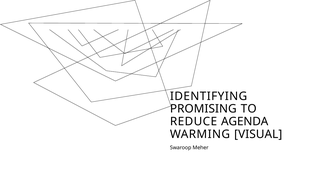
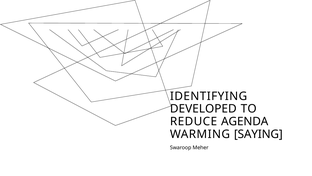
PROMISING: PROMISING -> DEVELOPED (203, 109)
VISUAL: VISUAL -> SAYING (258, 134)
